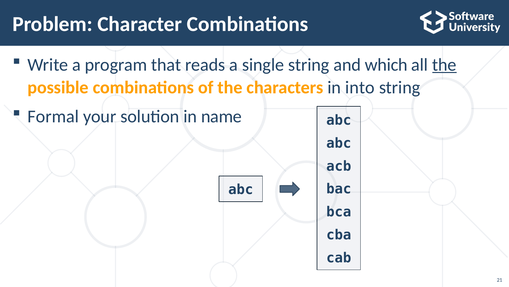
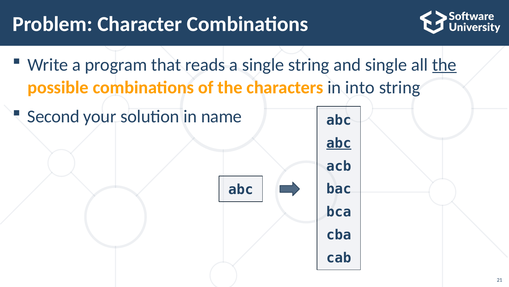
and which: which -> single (386, 65)
Formal: Formal -> Second (53, 116)
abc underline: none -> present (339, 143)
